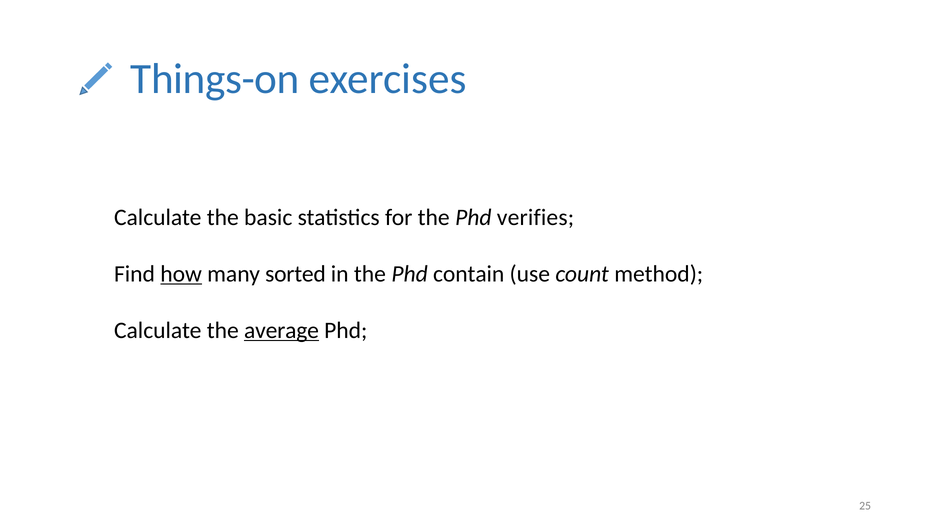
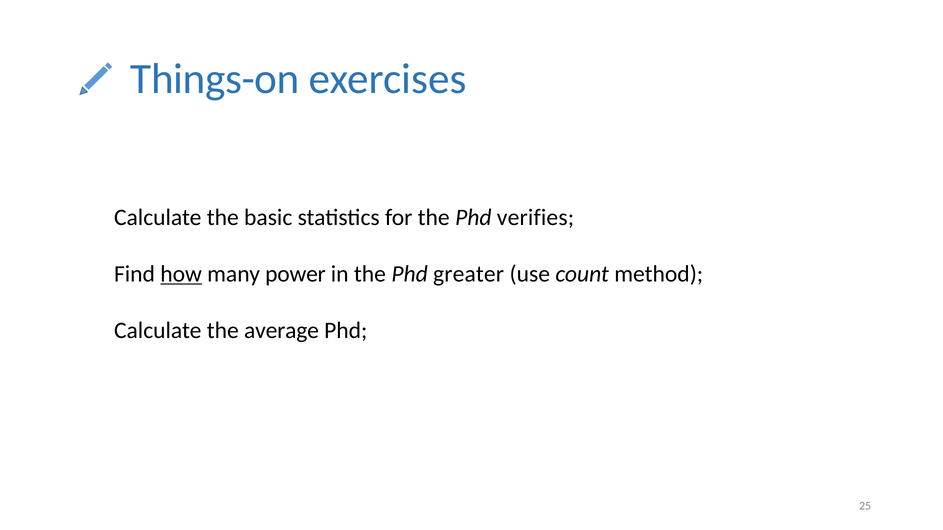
sorted: sorted -> power (296, 274)
contain: contain -> greater (469, 274)
average underline: present -> none (282, 331)
